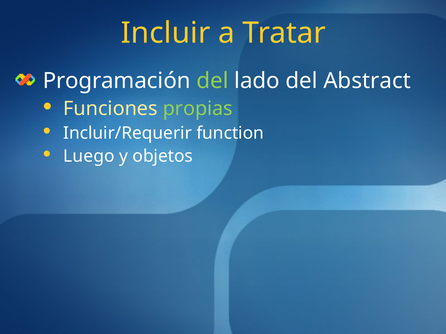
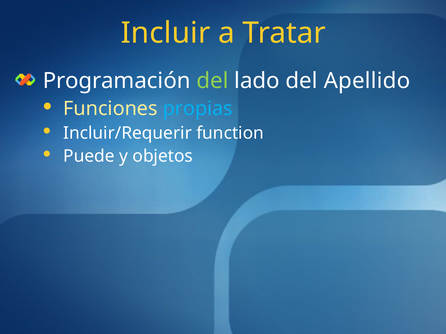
Abstract: Abstract -> Apellido (367, 81)
propias colour: light green -> light blue (198, 109)
Luego: Luego -> Puede (89, 156)
